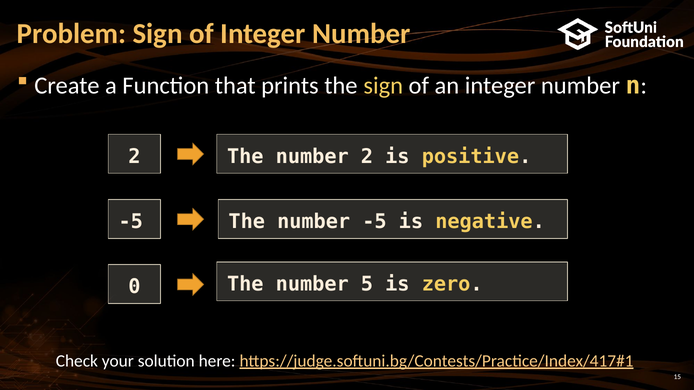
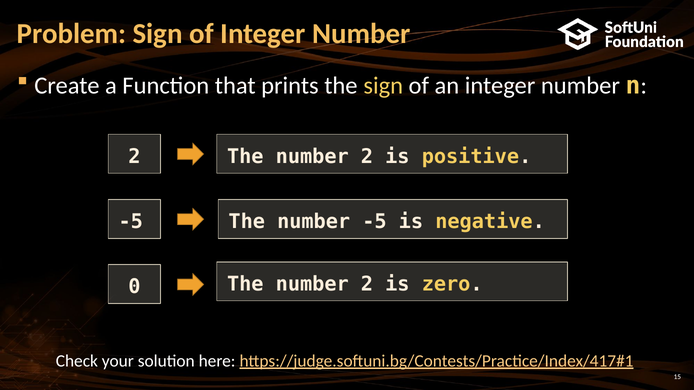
5: 5 -> 2 (367, 284)
